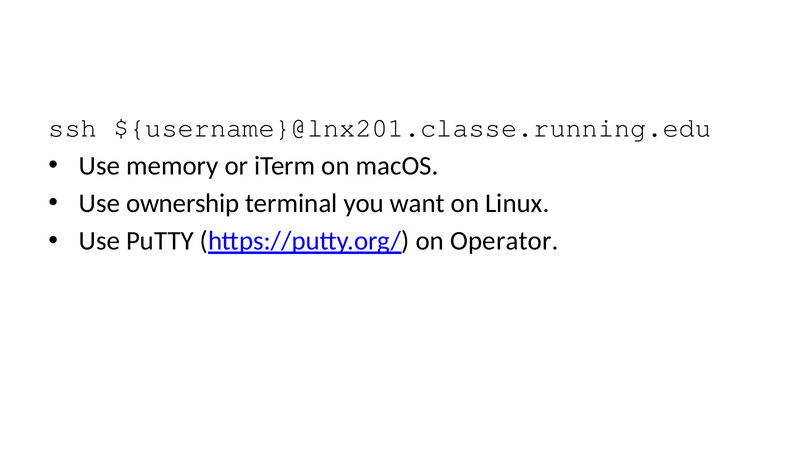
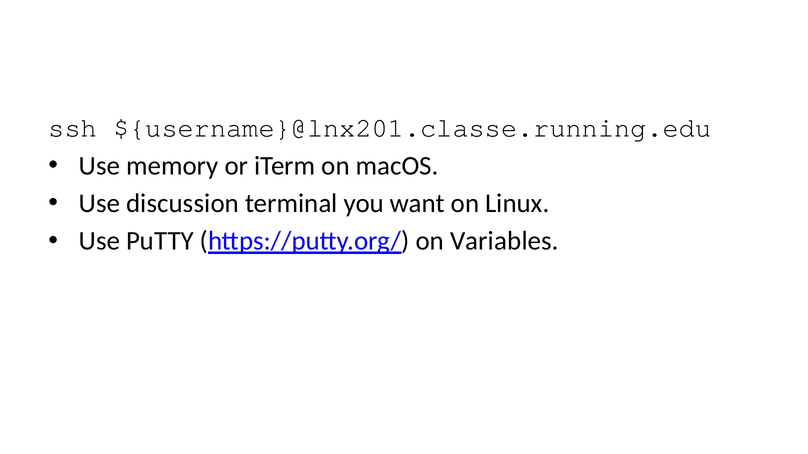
ownership: ownership -> discussion (183, 204)
Operator: Operator -> Variables (504, 241)
